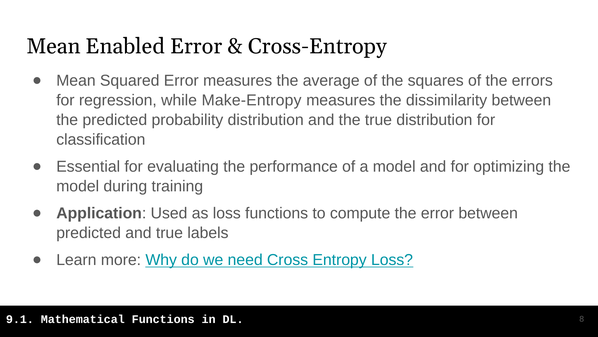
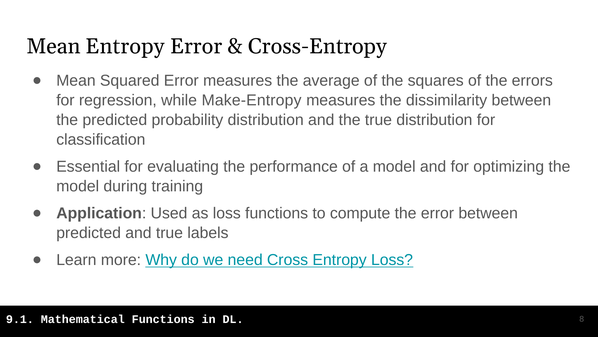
Mean Enabled: Enabled -> Entropy (125, 46)
